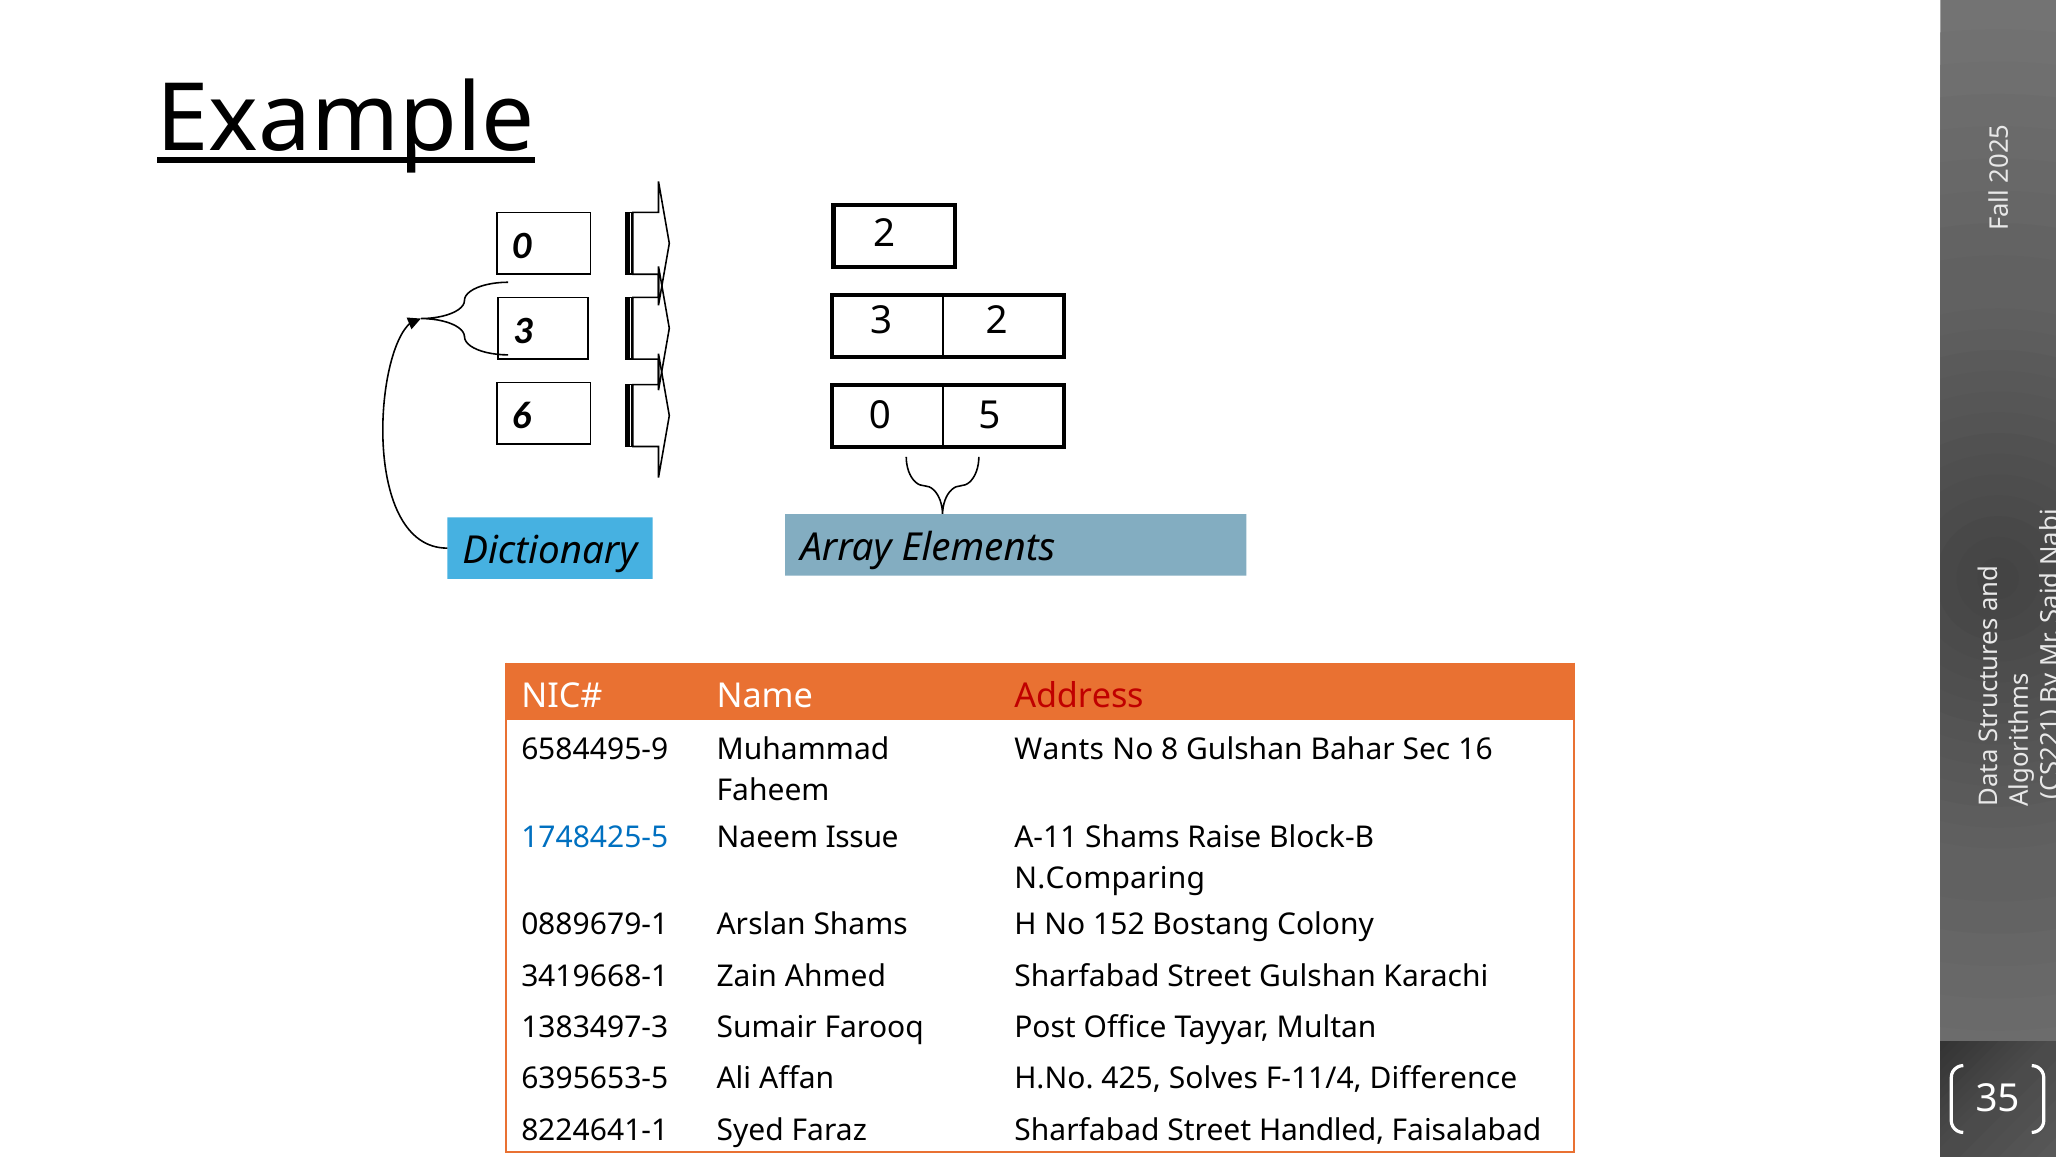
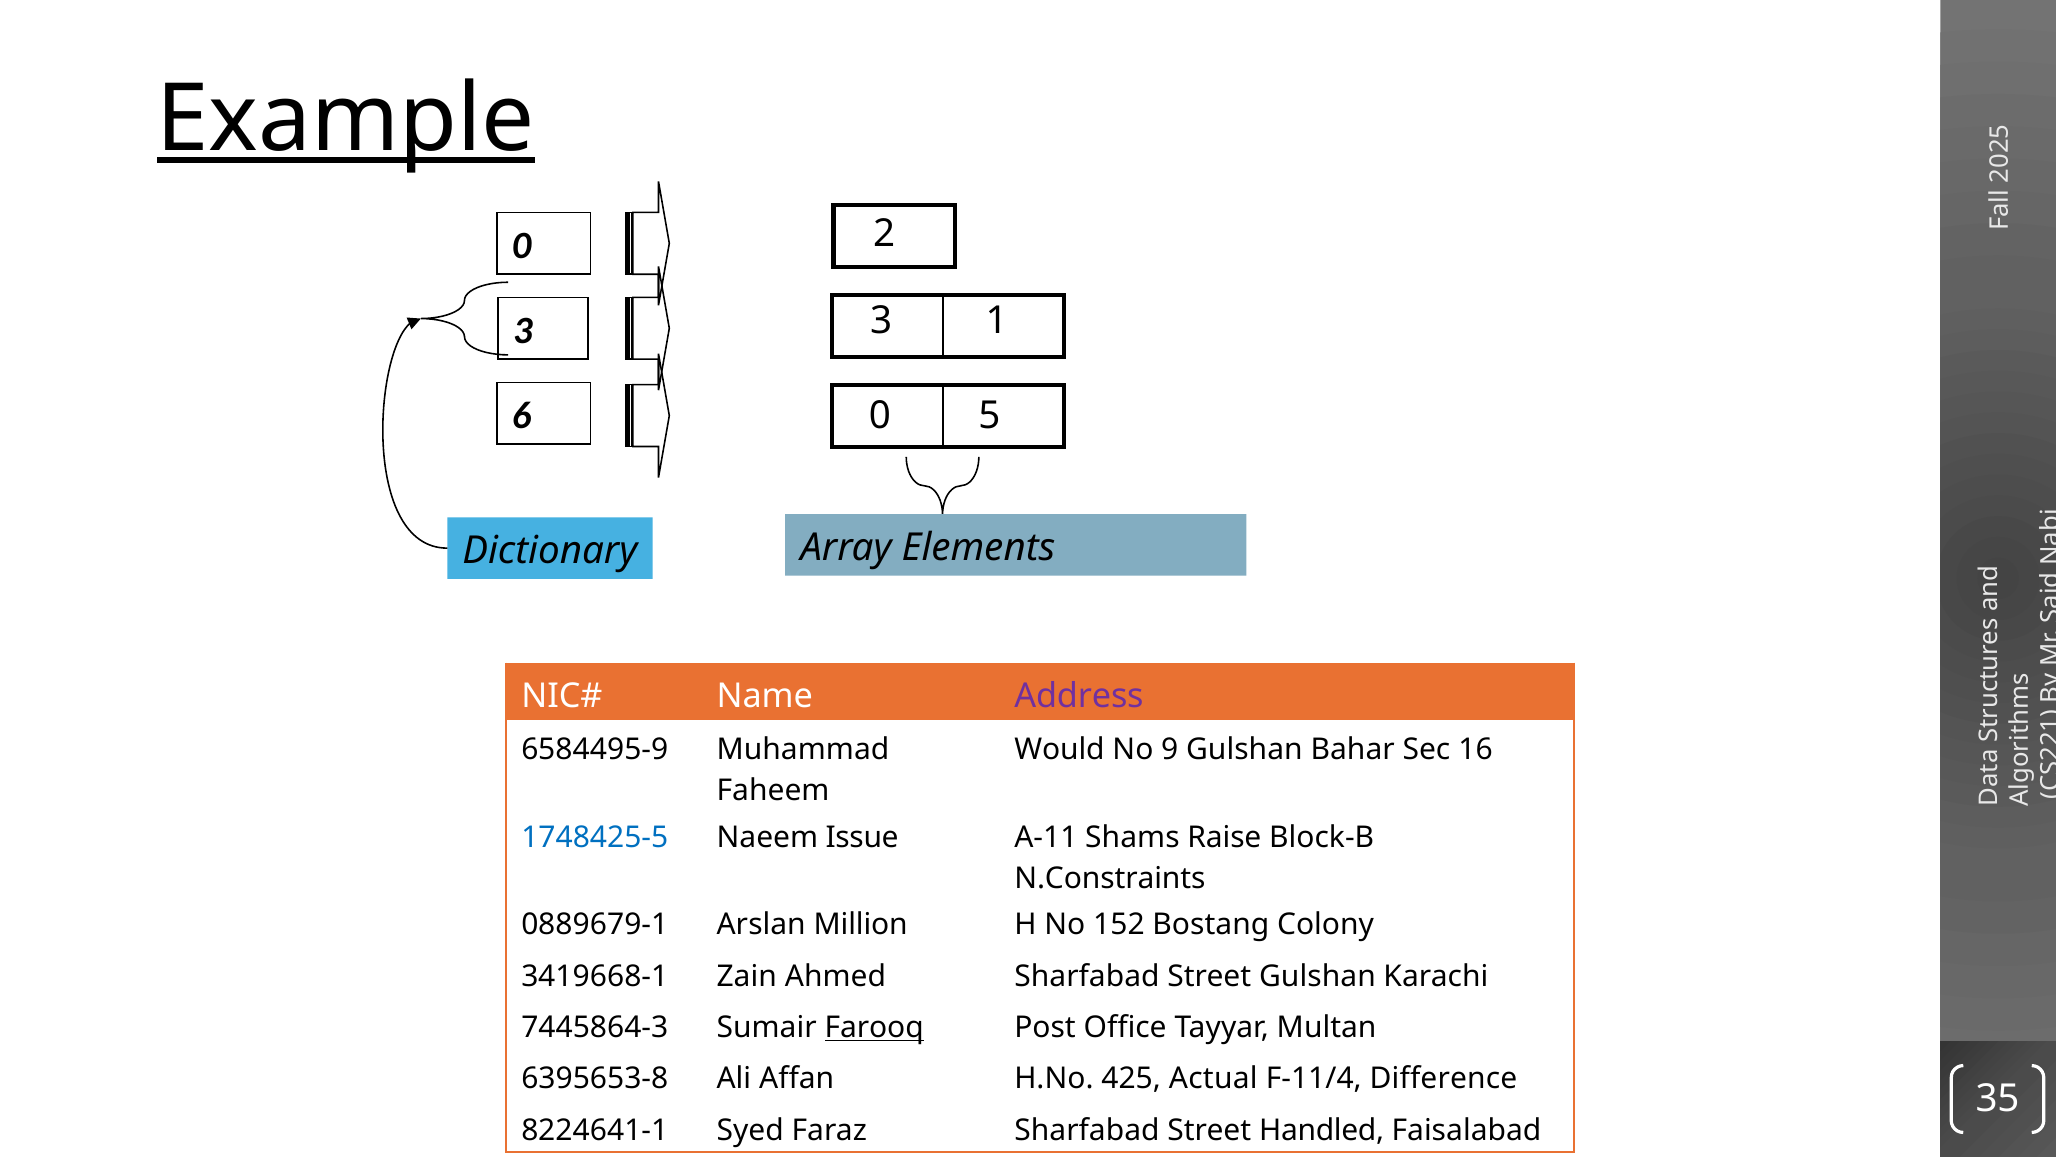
3 2: 2 -> 1 (997, 321)
Address colour: red -> purple (1079, 696)
Wants: Wants -> Would (1060, 750)
8: 8 -> 9 (1170, 750)
N.Comparing: N.Comparing -> N.Constraints (1110, 878)
Arslan Shams: Shams -> Million (861, 924)
1383497-3: 1383497-3 -> 7445864-3 (595, 1027)
Farooq underline: none -> present (874, 1027)
6395653-5: 6395653-5 -> 6395653-8 (595, 1079)
Solves: Solves -> Actual (1213, 1079)
